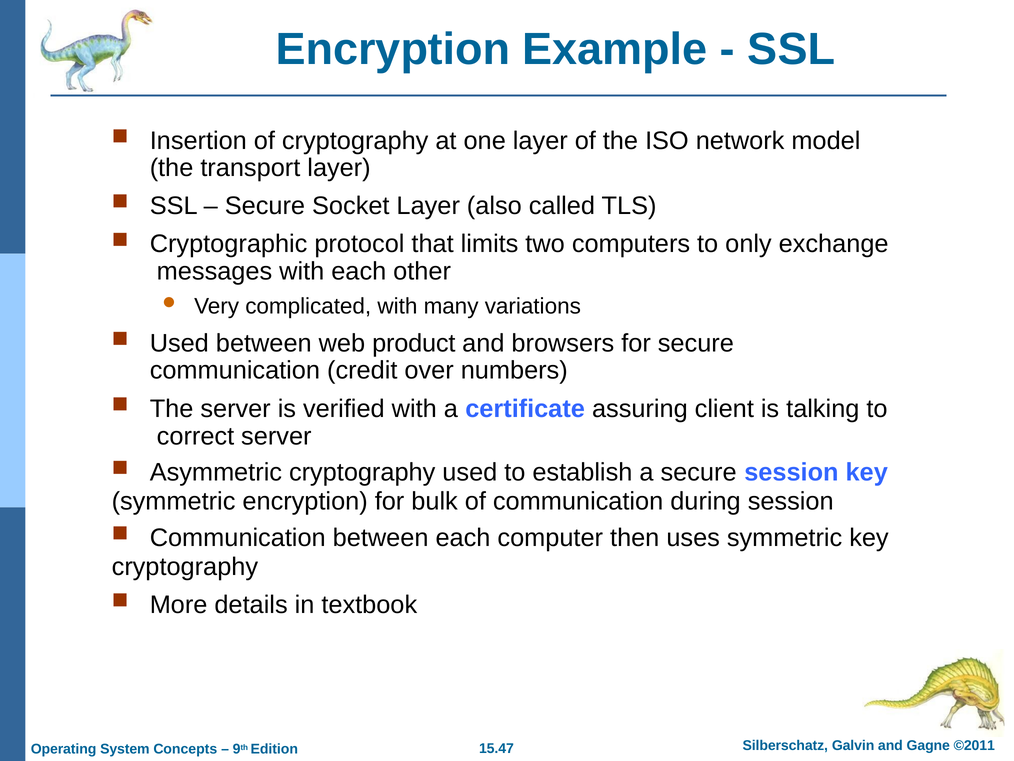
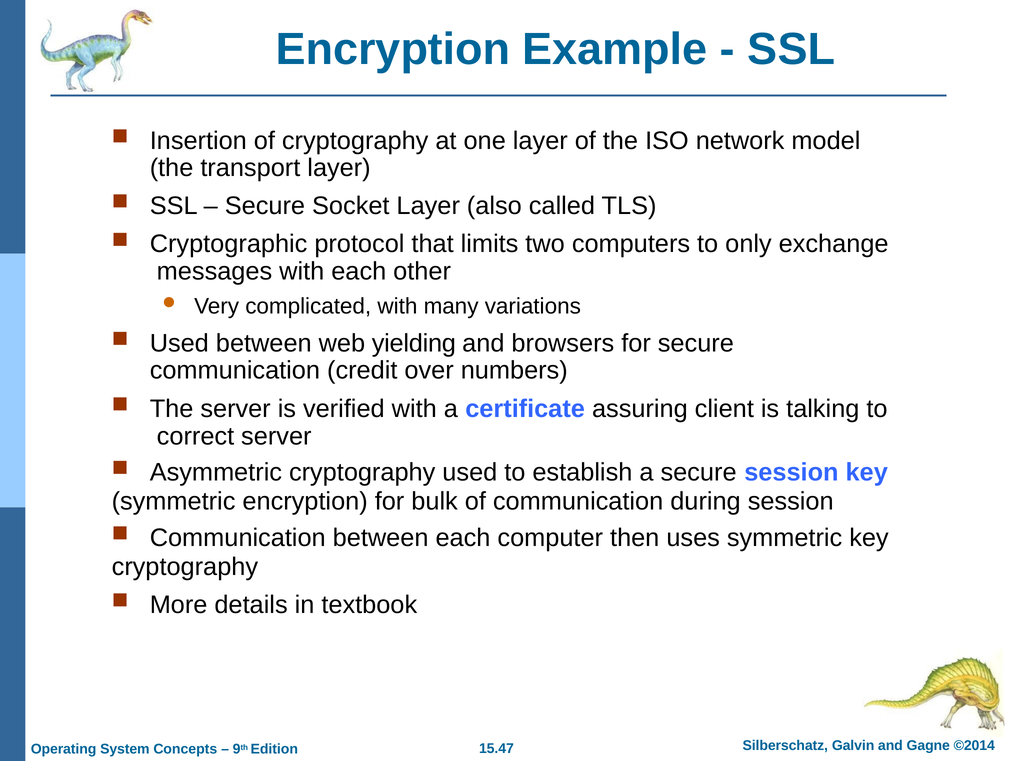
product: product -> yielding (414, 343)
©2011: ©2011 -> ©2014 (974, 745)
